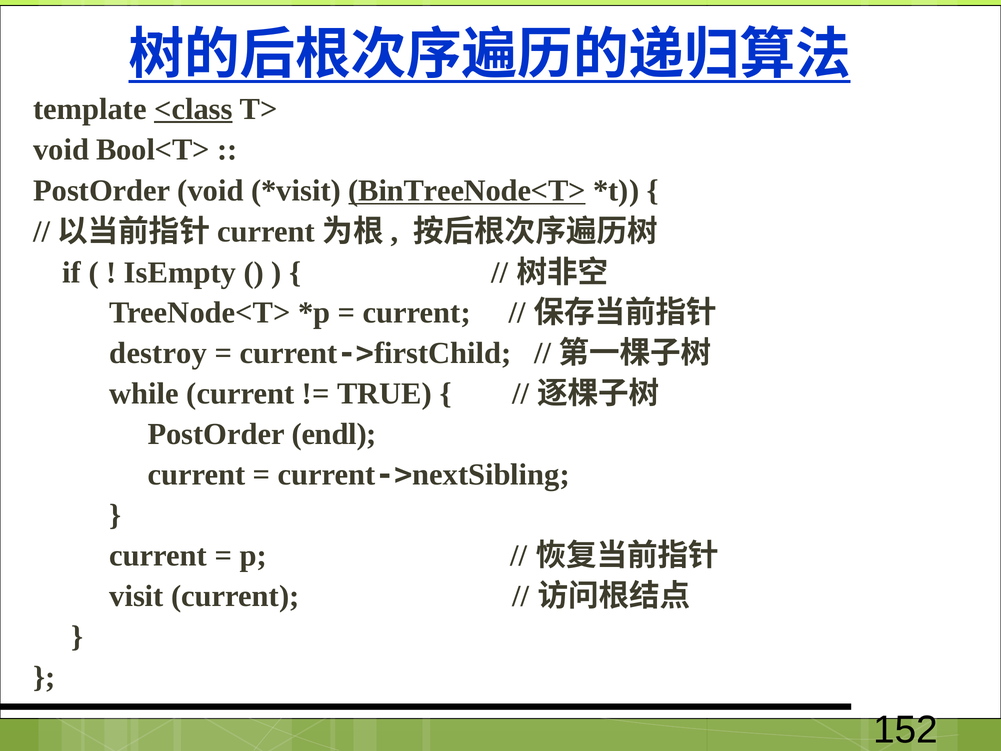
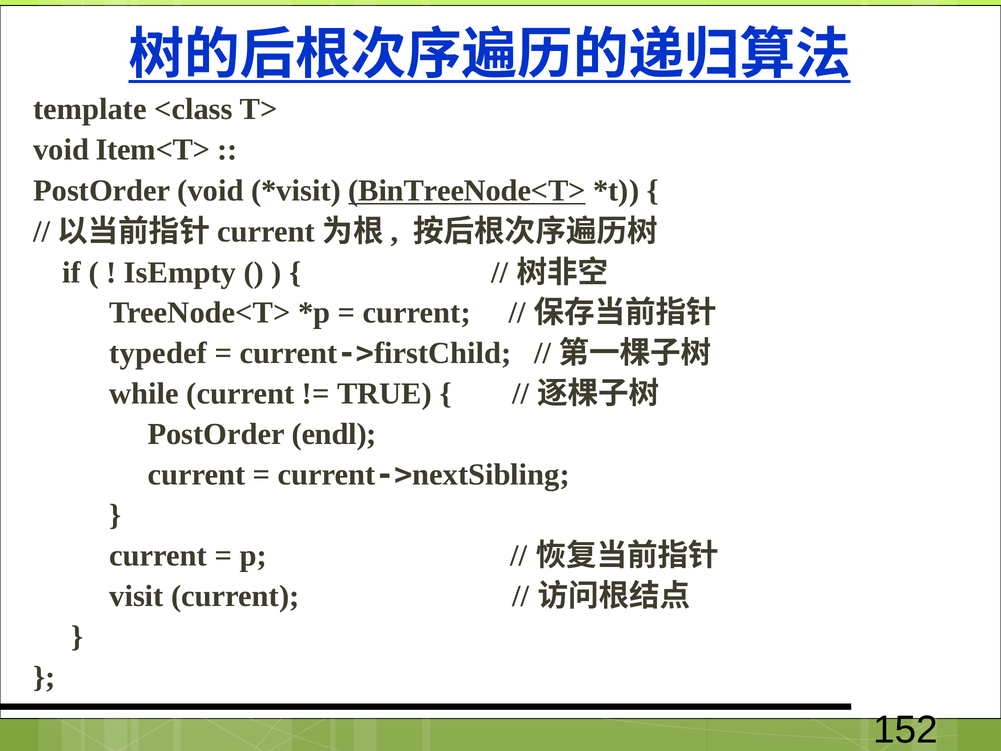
<class underline: present -> none (193, 109)
Bool<T>: Bool<T> -> Item<T> (153, 150)
destroy: destroy -> typedef (158, 353)
